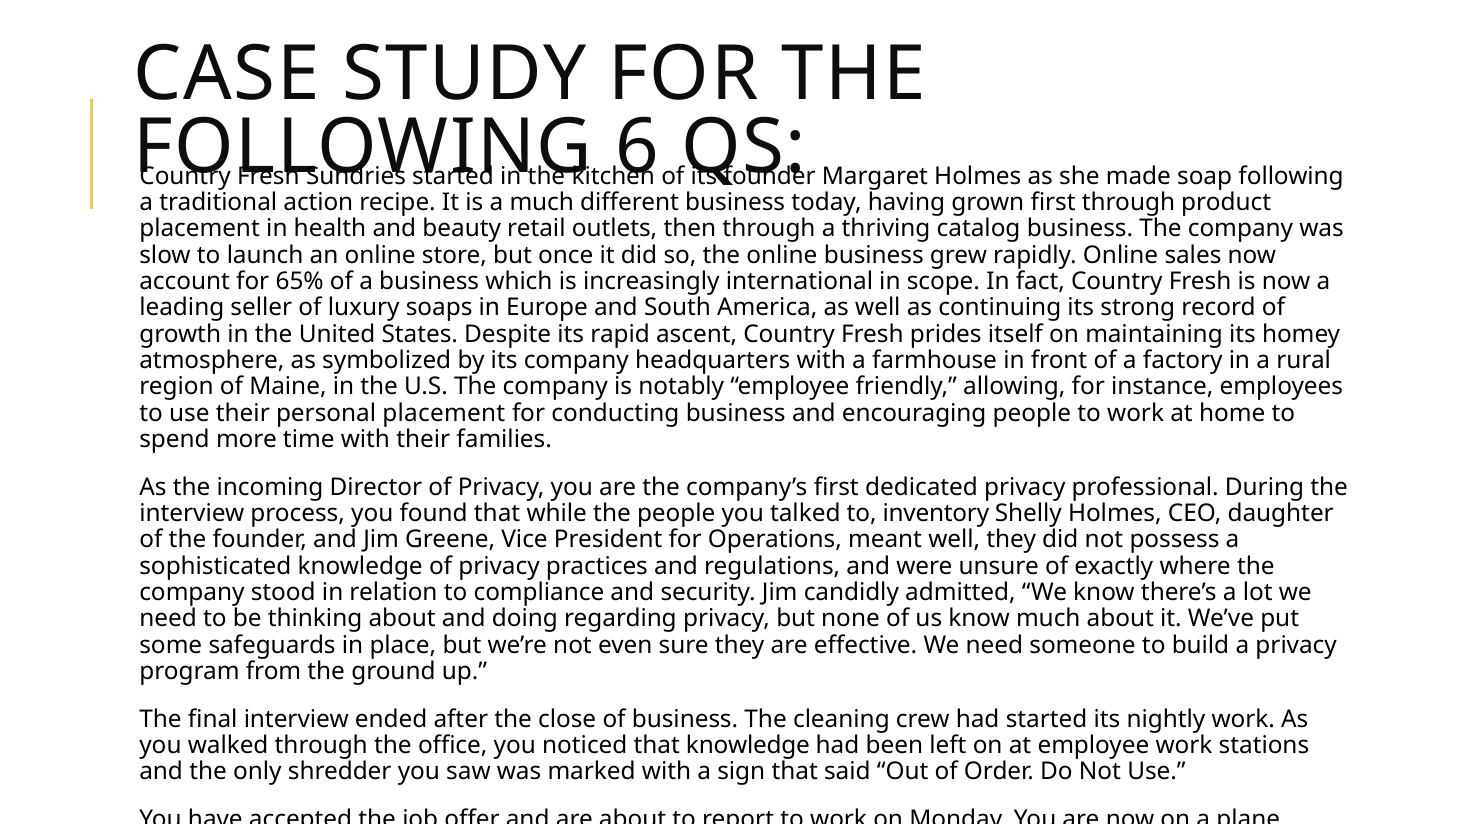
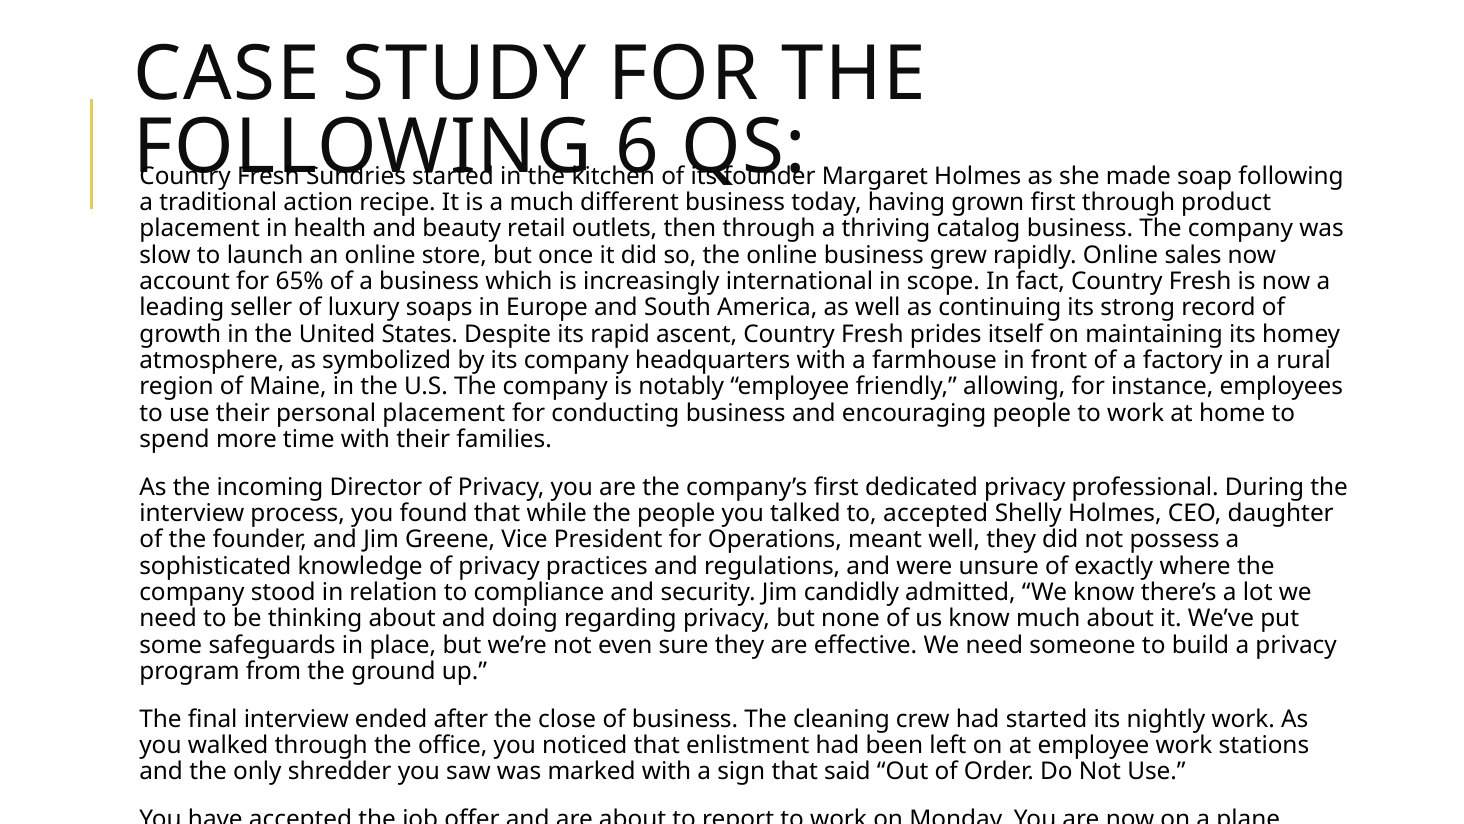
to inventory: inventory -> accepted (936, 513)
that knowledge: knowledge -> enlistment (748, 745)
